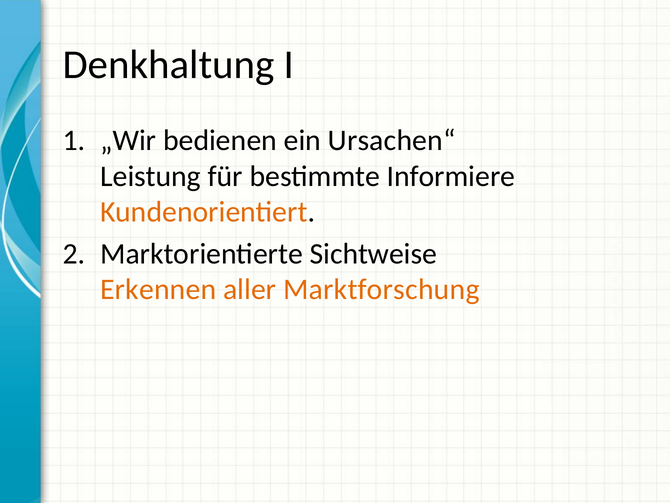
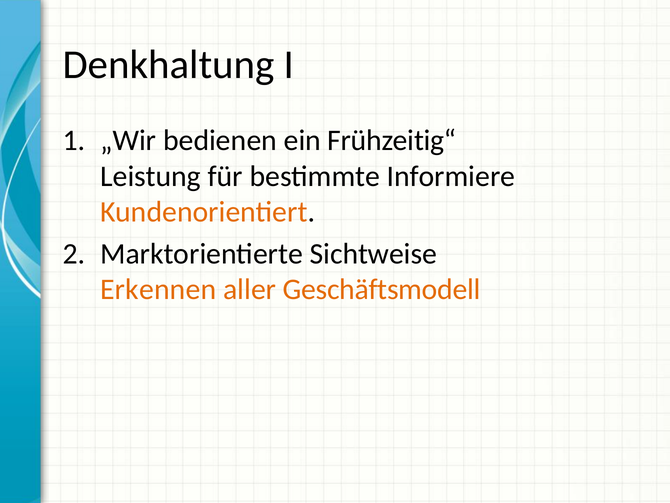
Ursachen“: Ursachen“ -> Frühzeitig“ (392, 140)
Marktforschung: Marktforschung -> Geschäftsmodell (382, 289)
